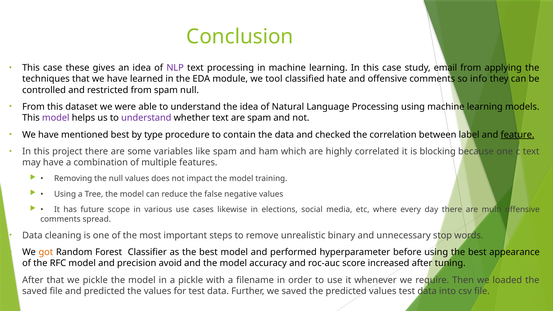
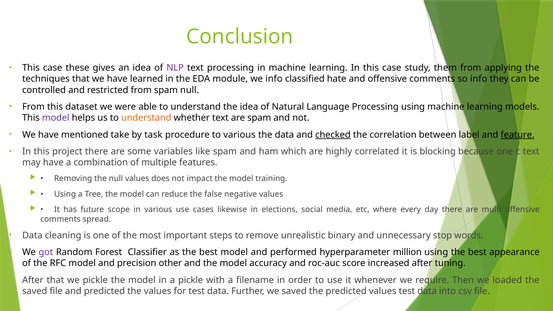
email: email -> them (445, 68)
we tool: tool -> info (274, 79)
understand colour: purple -> orange (146, 118)
mentioned best: best -> take (120, 135)
type: type -> task (153, 135)
to contain: contain -> various (239, 135)
checked underline: none -> present (333, 135)
got colour: orange -> purple (46, 252)
before: before -> million (407, 252)
avoid: avoid -> other (170, 263)
